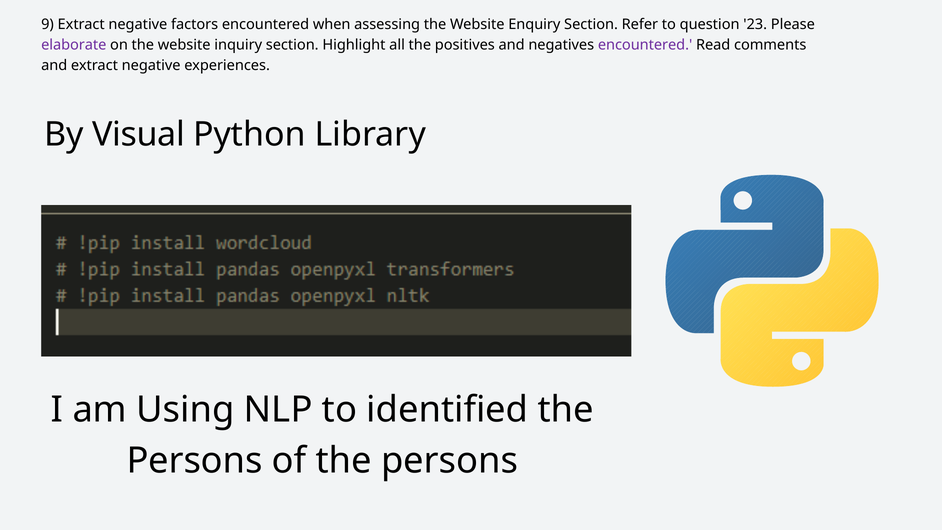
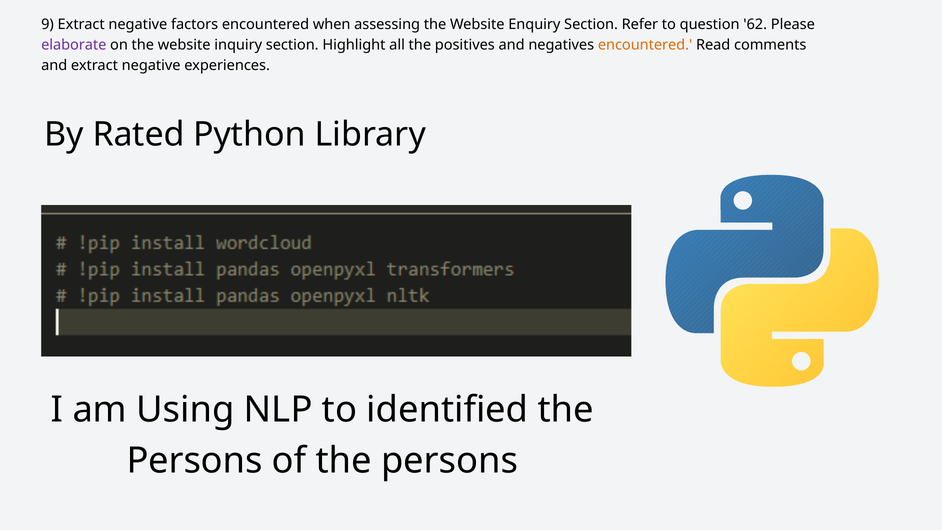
23: 23 -> 62 (755, 25)
encountered colour: purple -> orange (645, 45)
Visual: Visual -> Rated (138, 134)
